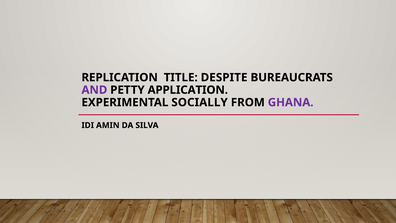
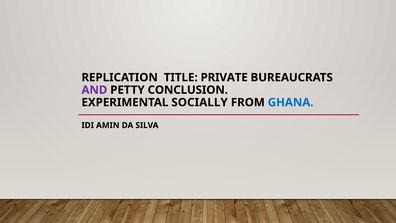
DESPITE: DESPITE -> PRIVATE (224, 77)
APPLICATION: APPLICATION -> CONCLUSION (188, 90)
GHANA colour: purple -> blue (291, 102)
